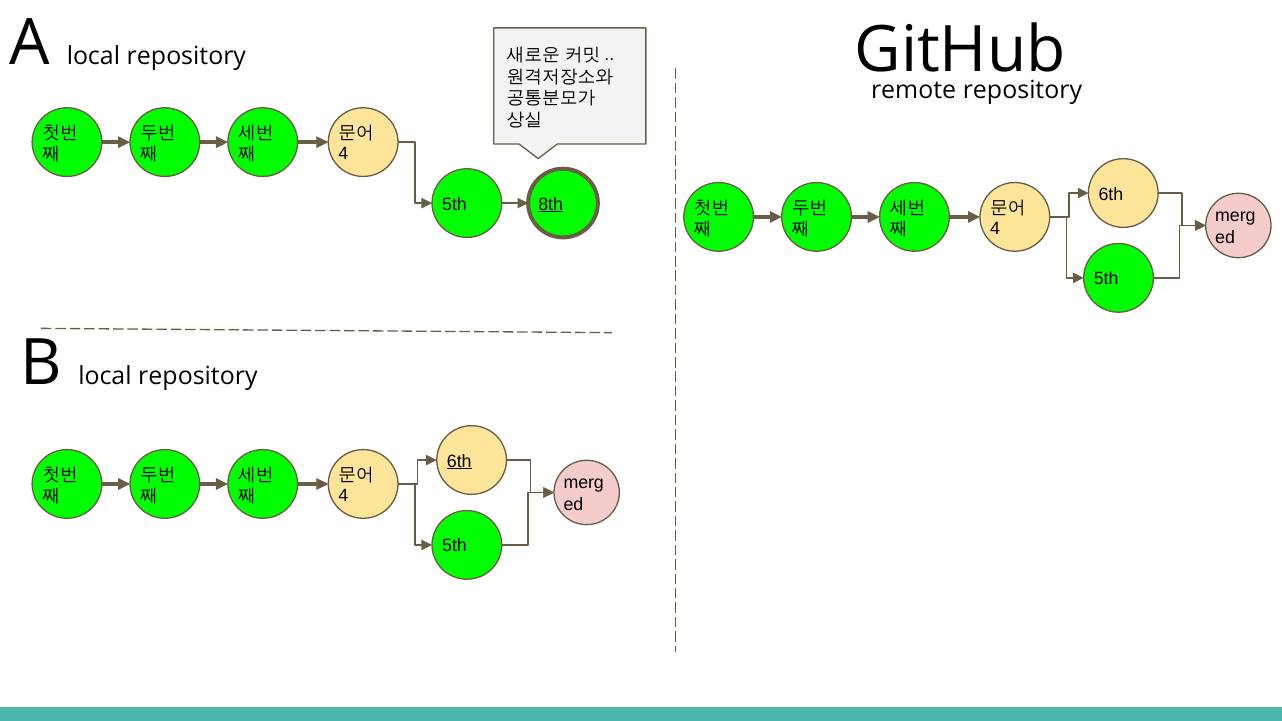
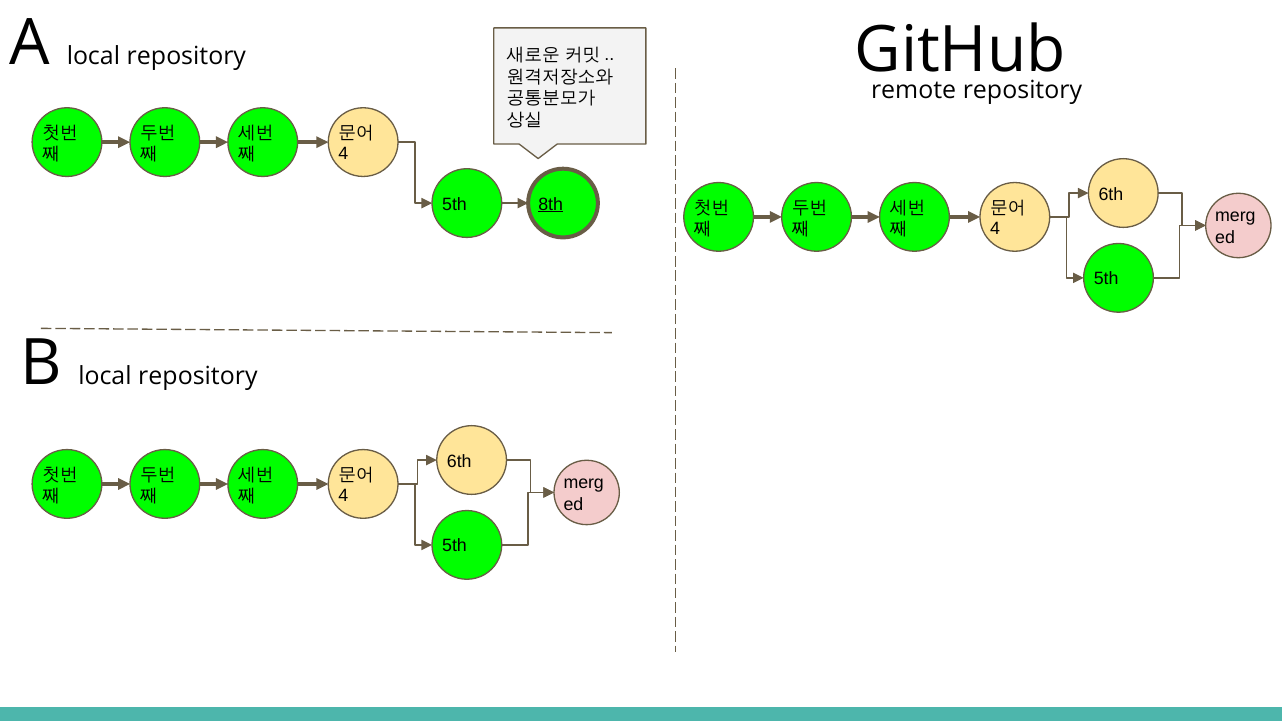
6th underline: present -> none (459, 461)
